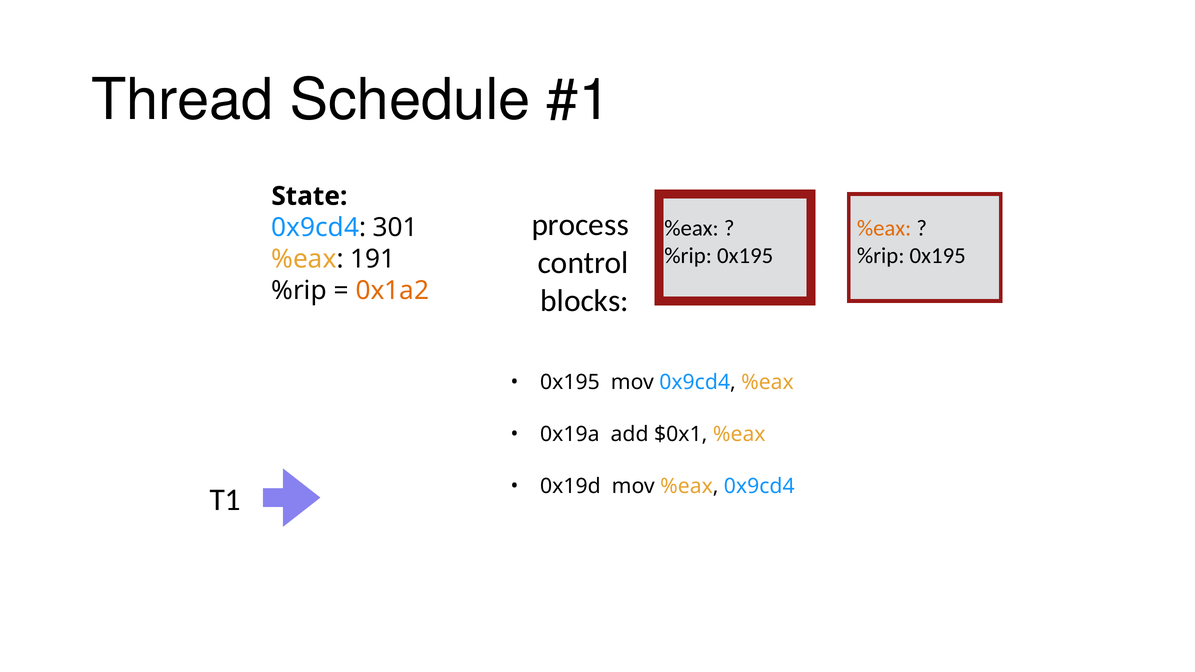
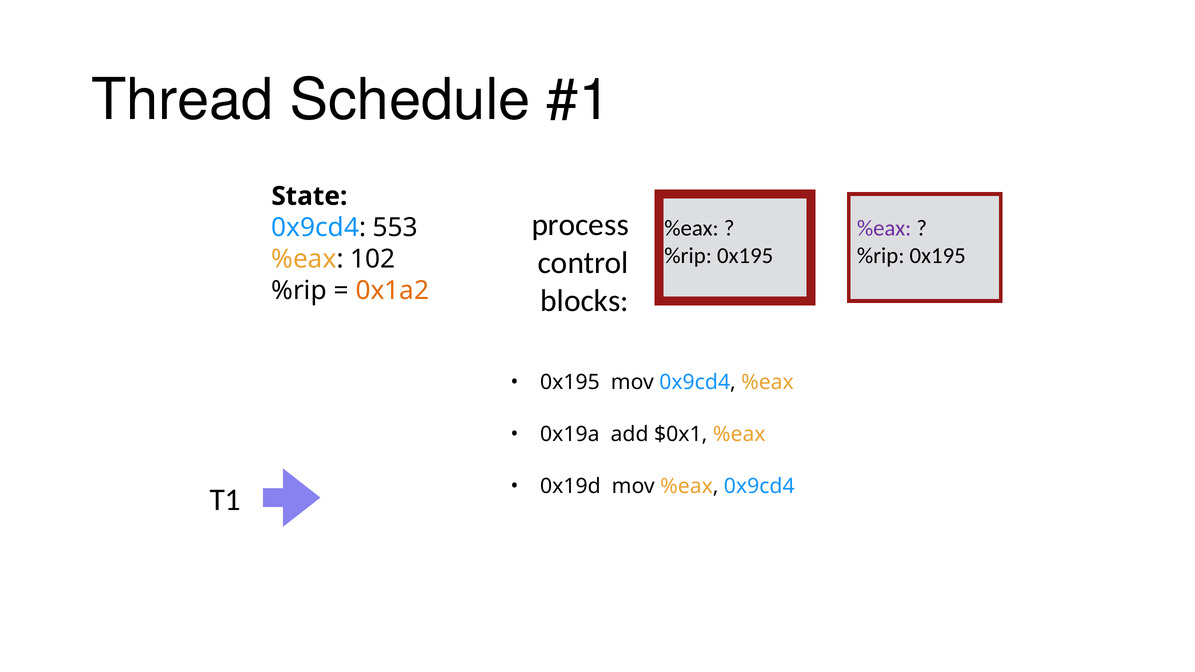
%eax colour: orange -> purple (884, 228)
301: 301 -> 553 (395, 228)
191: 191 -> 102 (373, 259)
